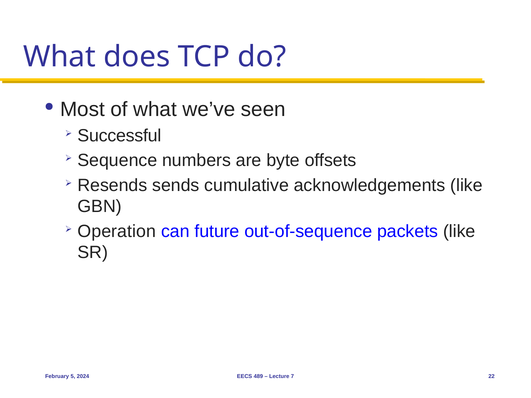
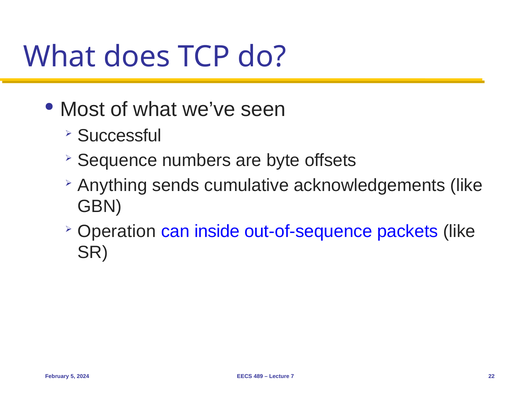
Resends: Resends -> Anything (112, 185)
future: future -> inside (217, 231)
